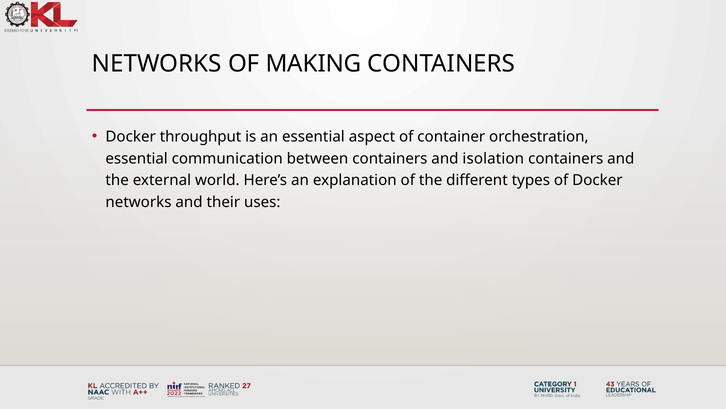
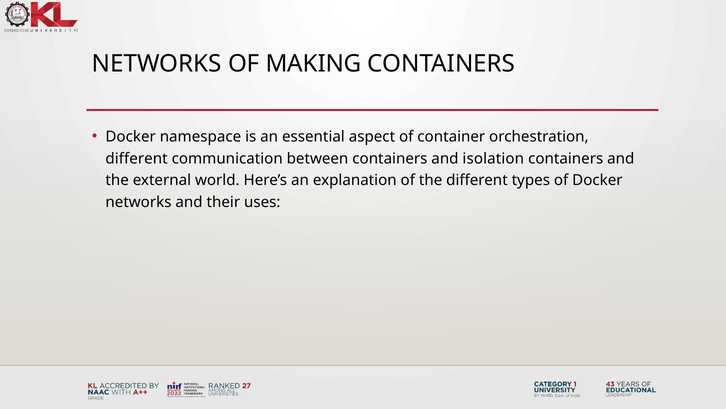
throughput: throughput -> namespace (200, 137)
essential: essential -> different (137, 158)
